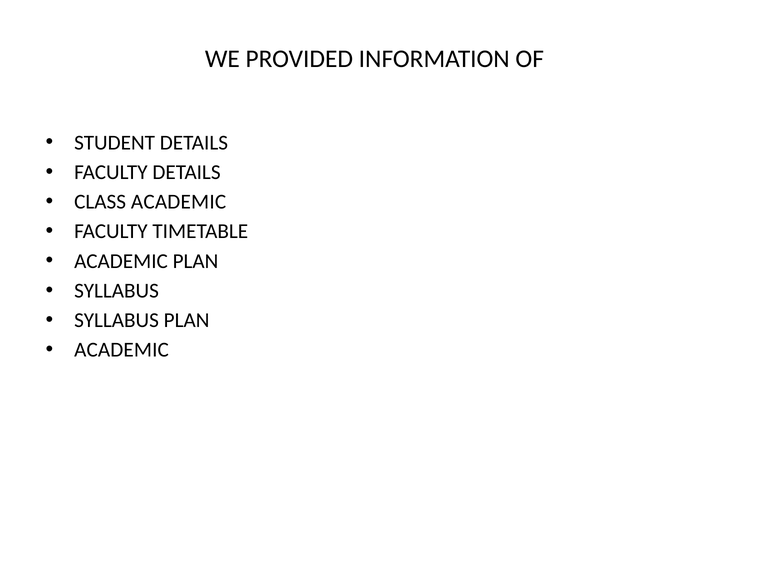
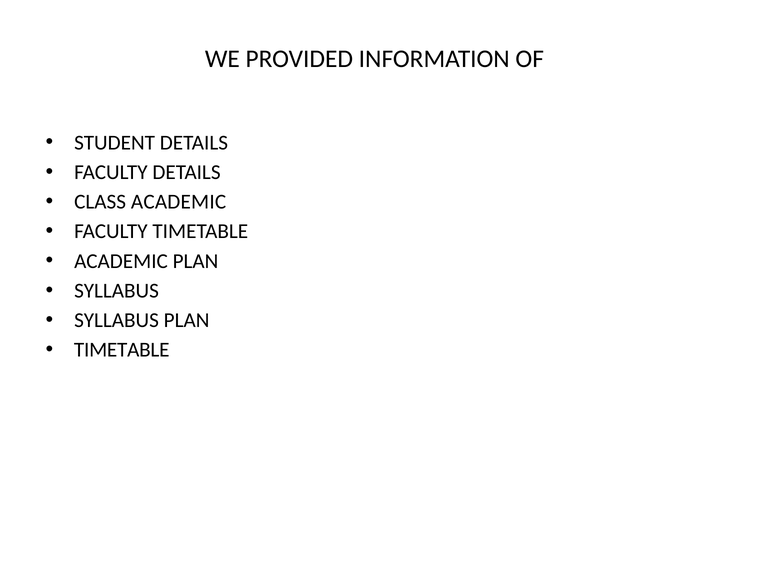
ACADEMIC: ACADEMIC -> TIMETABLE (122, 350)
